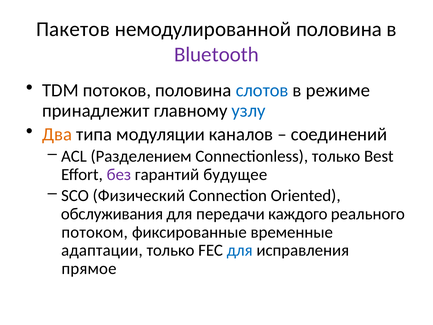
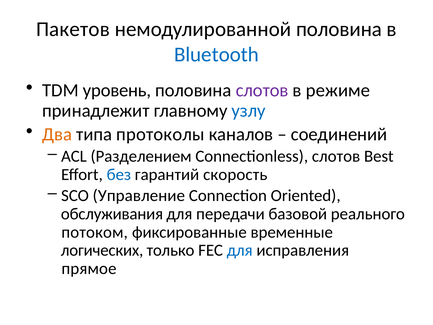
Bluetooth colour: purple -> blue (216, 55)
потоков: потоков -> уровень (117, 90)
слотов colour: blue -> purple (262, 90)
модуляции: модуляции -> протоколы (160, 134)
Connectionless только: только -> слотов (336, 156)
без colour: purple -> blue (119, 174)
будущее: будущее -> скорость (235, 174)
Физический: Физический -> Управление (139, 196)
каждого: каждого -> базовой (298, 214)
адаптации: адаптации -> логических (102, 250)
